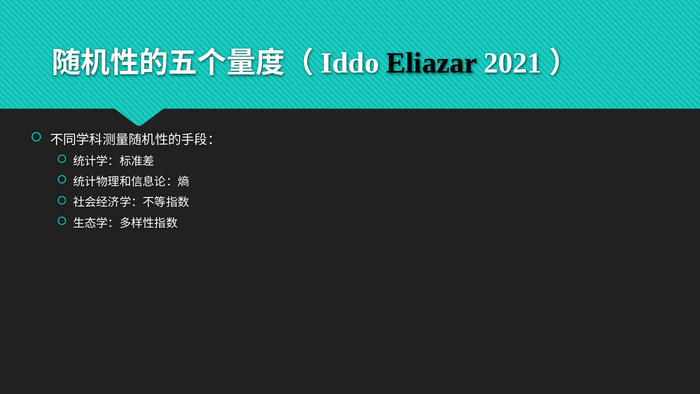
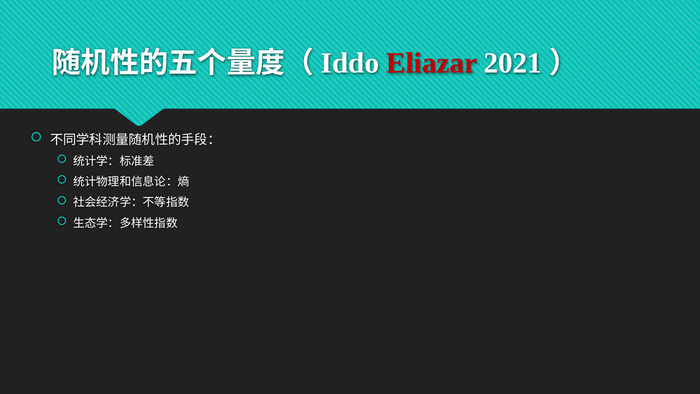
Eliazar colour: black -> red (432, 63)
